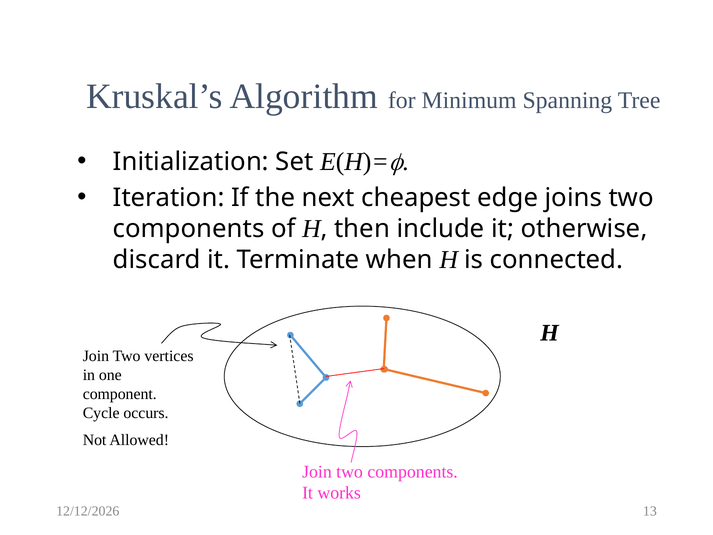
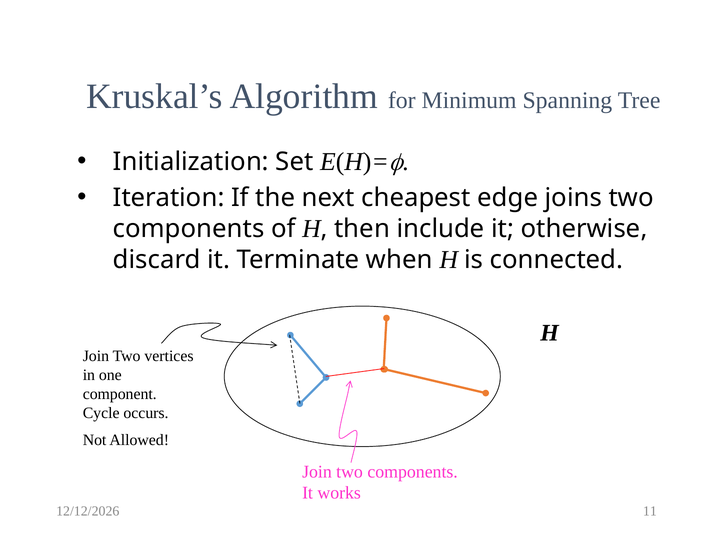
13: 13 -> 11 (650, 511)
